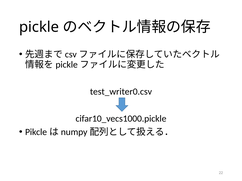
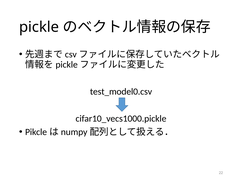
test_writer0.csv: test_writer0.csv -> test_model0.csv (121, 92)
